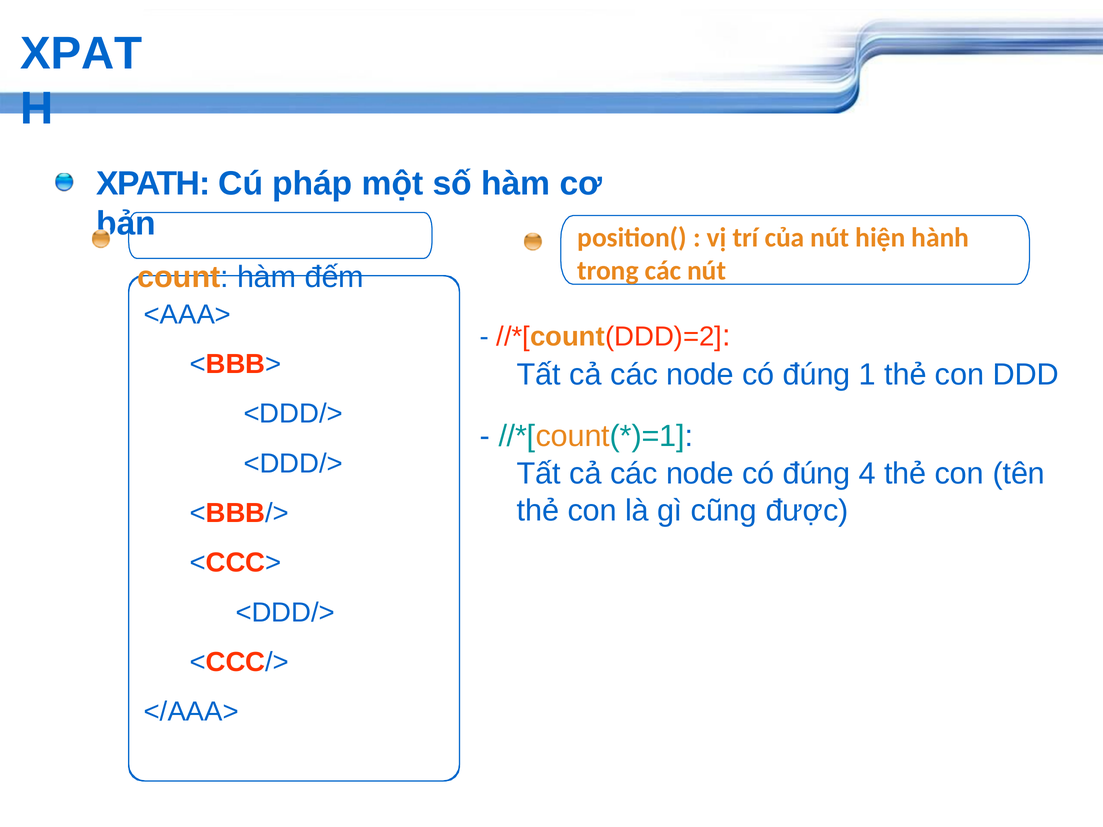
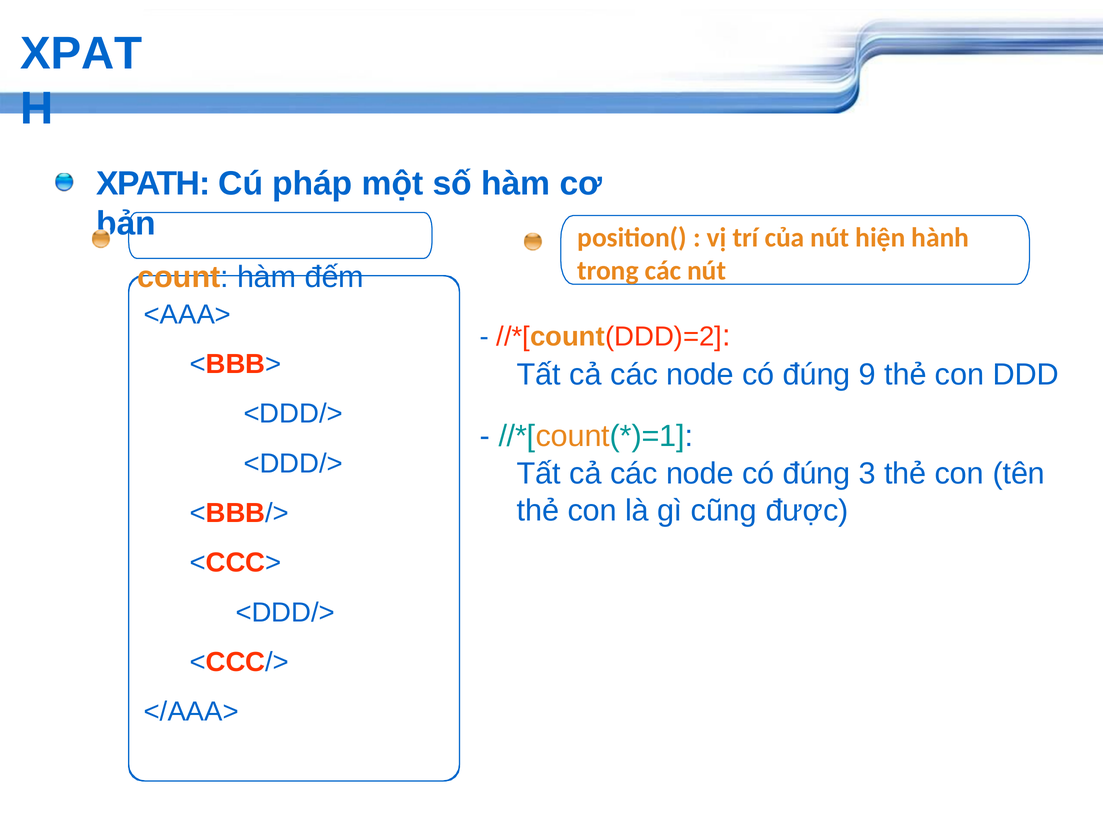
1: 1 -> 9 (867, 375)
4: 4 -> 3 (867, 474)
